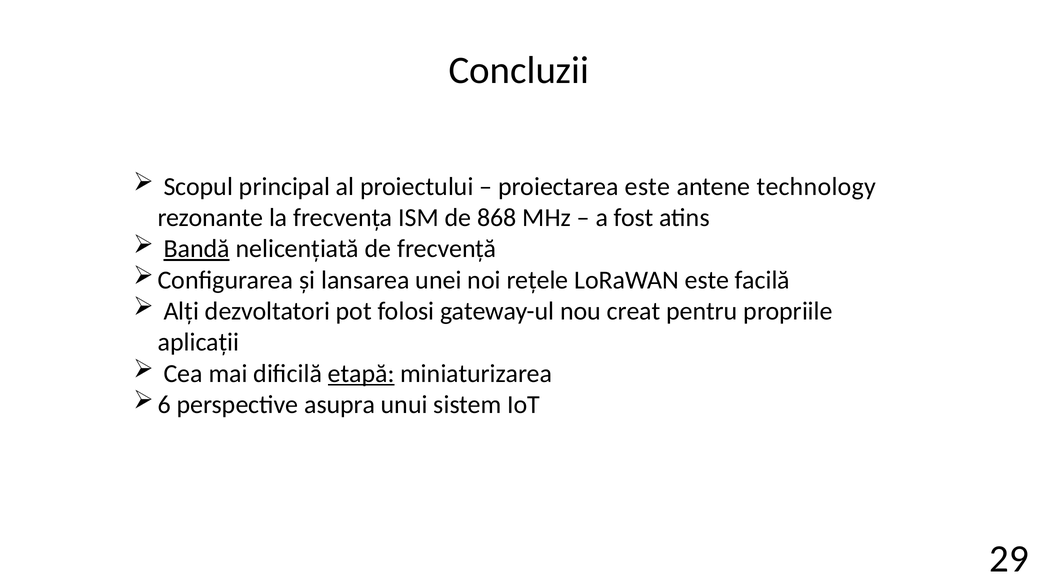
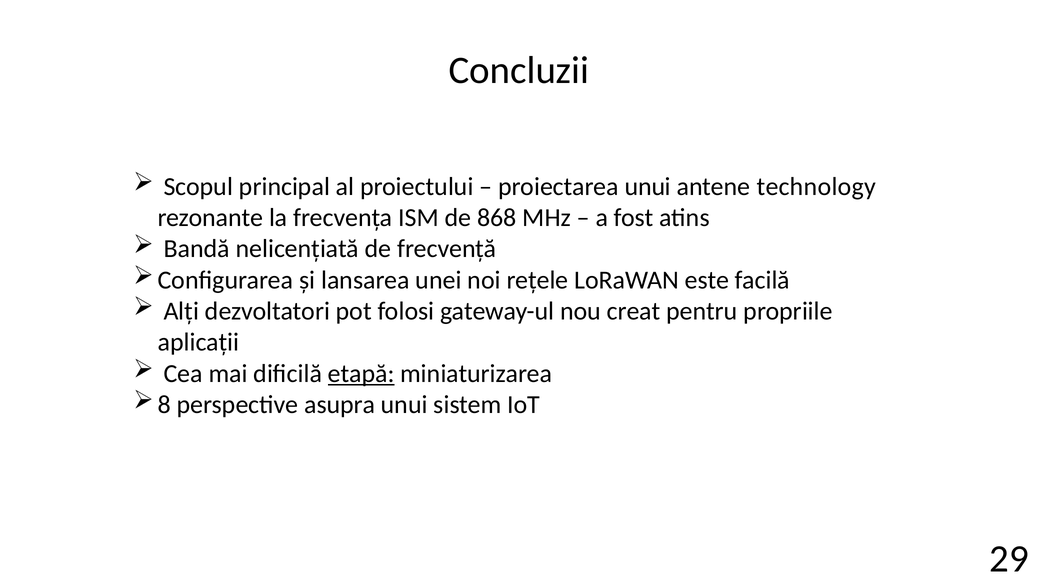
proiectarea este: este -> unui (648, 187)
Bandă underline: present -> none (197, 249)
6: 6 -> 8 (164, 404)
